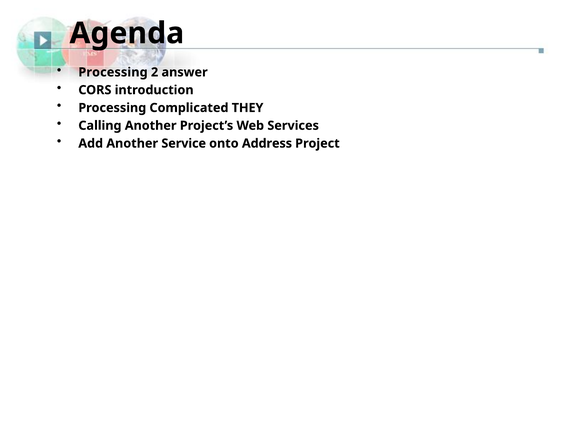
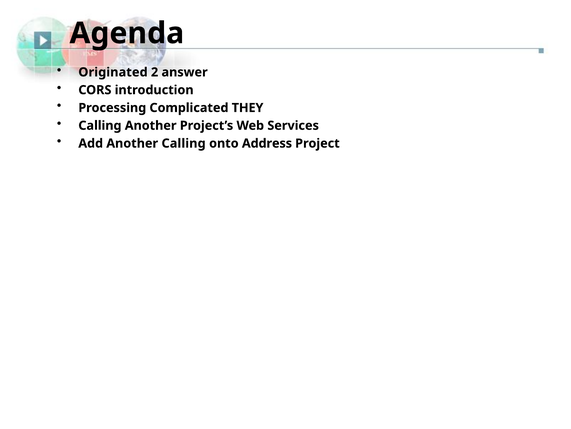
Processing: Processing -> Originated (113, 72)
Another Service: Service -> Calling (184, 143)
